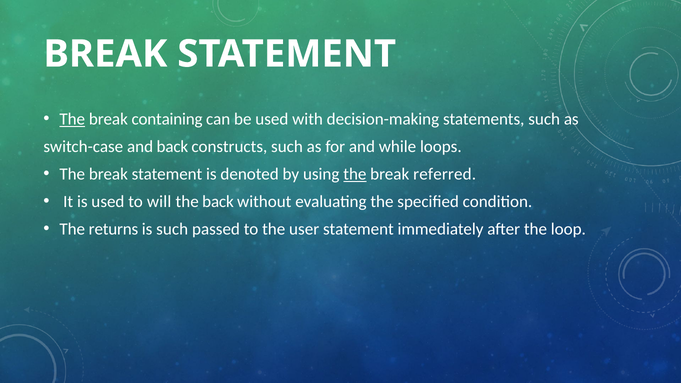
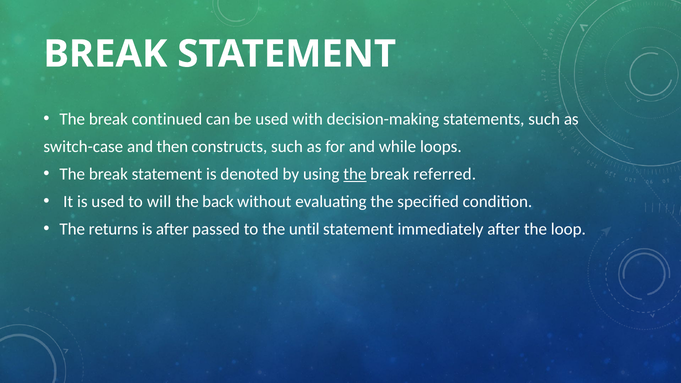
The underline: present -> none (72, 119)
containing: containing -> continued (167, 119)
and back: back -> then (172, 147)
is such: such -> after (172, 229)
user: user -> until (304, 229)
